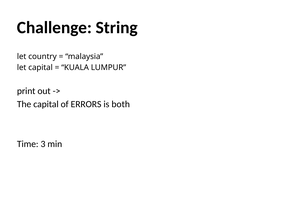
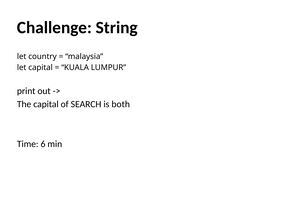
ERRORS: ERRORS -> SEARCH (86, 104)
3: 3 -> 6 (43, 143)
